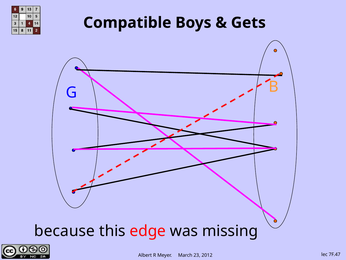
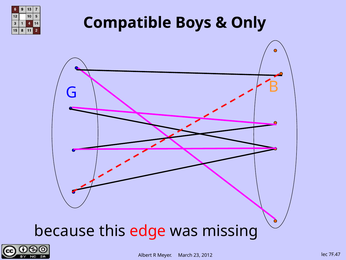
Gets: Gets -> Only (248, 23)
